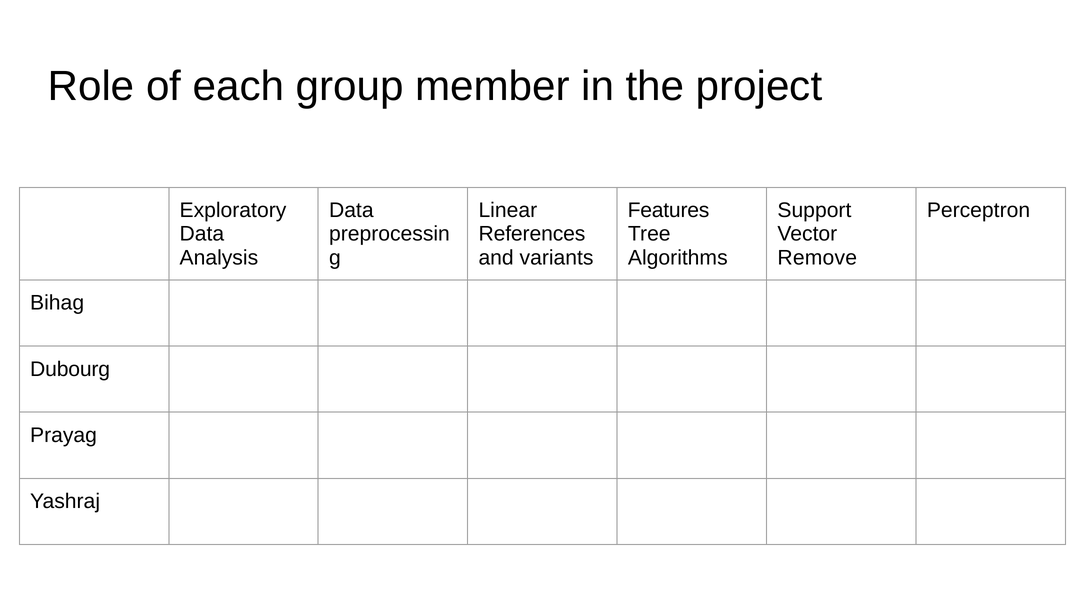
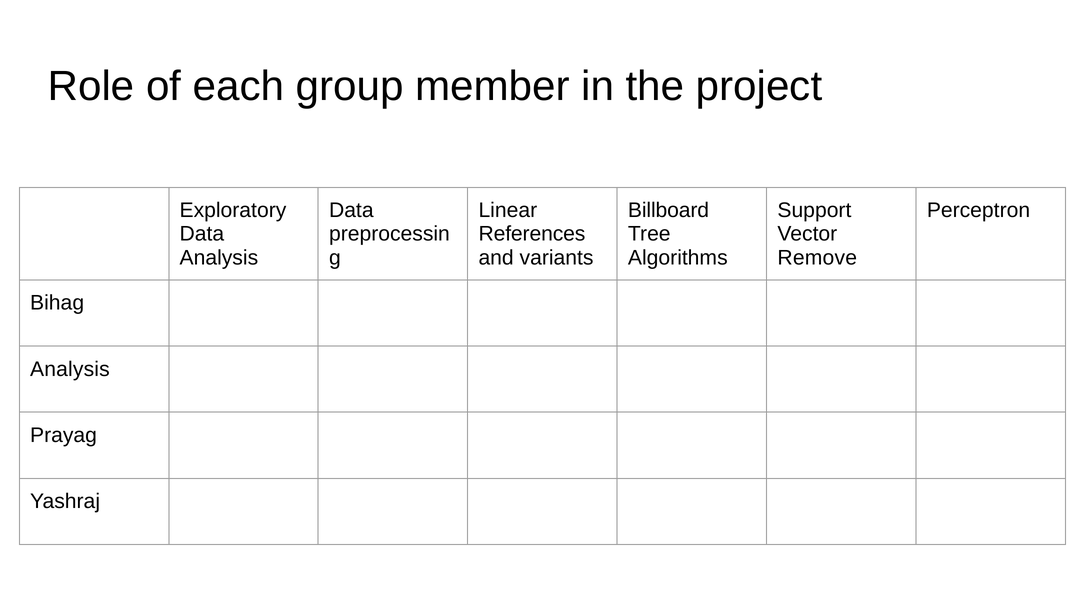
Features: Features -> Billboard (668, 210)
Dubourg: Dubourg -> Analysis (70, 369)
